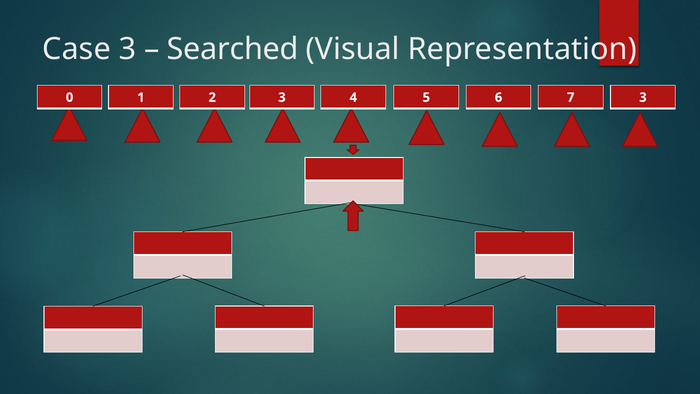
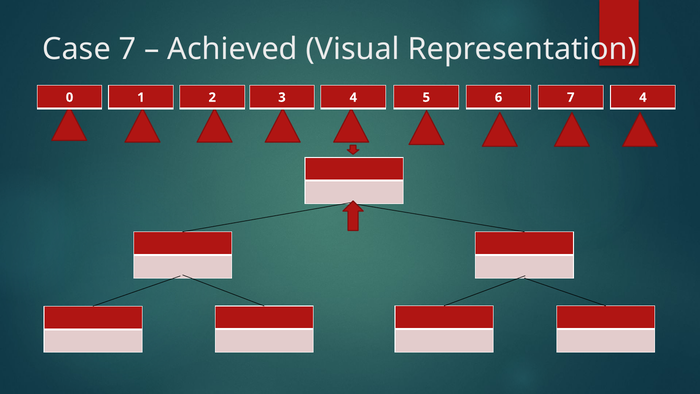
Case 3: 3 -> 7 (128, 49)
Searched: Searched -> Achieved (233, 49)
7 3: 3 -> 4 (643, 97)
